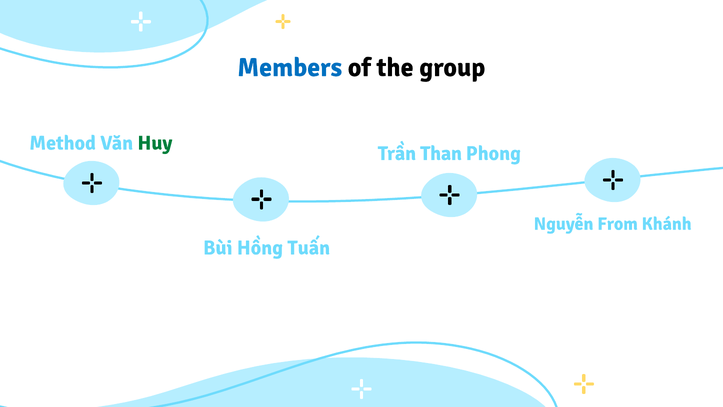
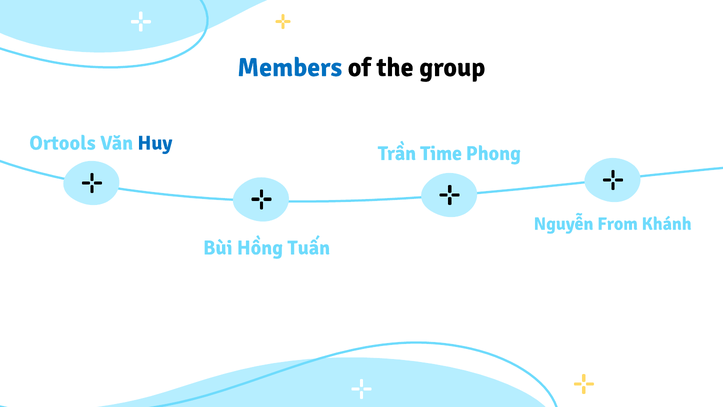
Method: Method -> Ortools (63, 143)
Huy colour: green -> blue (155, 143)
Than: Than -> Time (441, 153)
